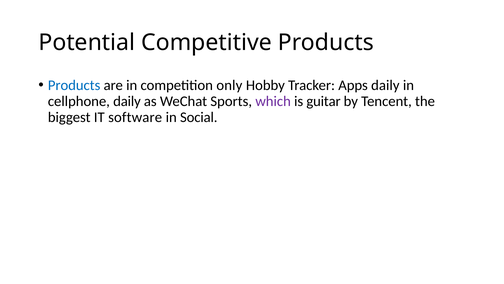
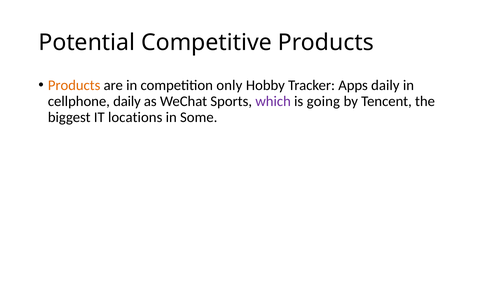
Products colour: blue -> orange (74, 85)
guitar: guitar -> going (323, 101)
software: software -> locations (135, 117)
Social: Social -> Some (199, 117)
